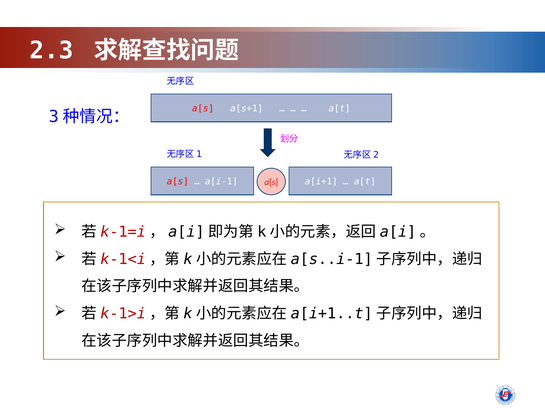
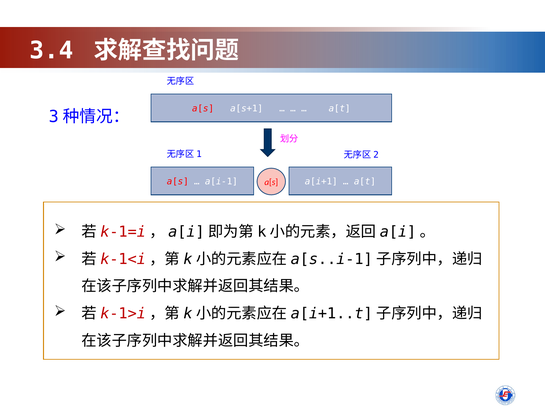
2.3: 2.3 -> 3.4 (51, 51)
